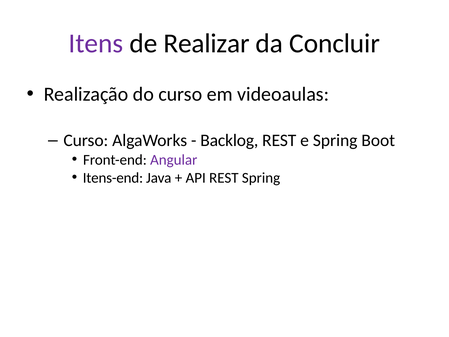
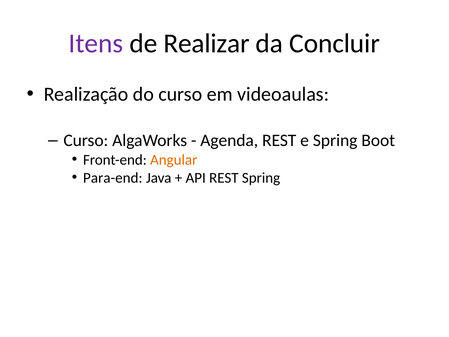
Backlog: Backlog -> Agenda (229, 140)
Angular colour: purple -> orange (174, 160)
Itens-end: Itens-end -> Para-end (113, 178)
